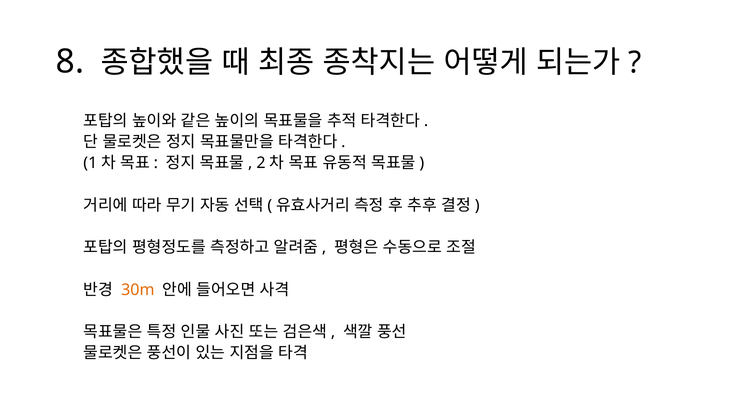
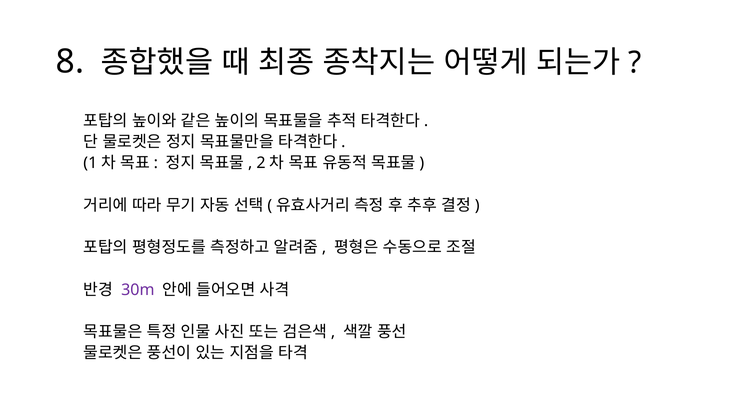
30m colour: orange -> purple (138, 290)
